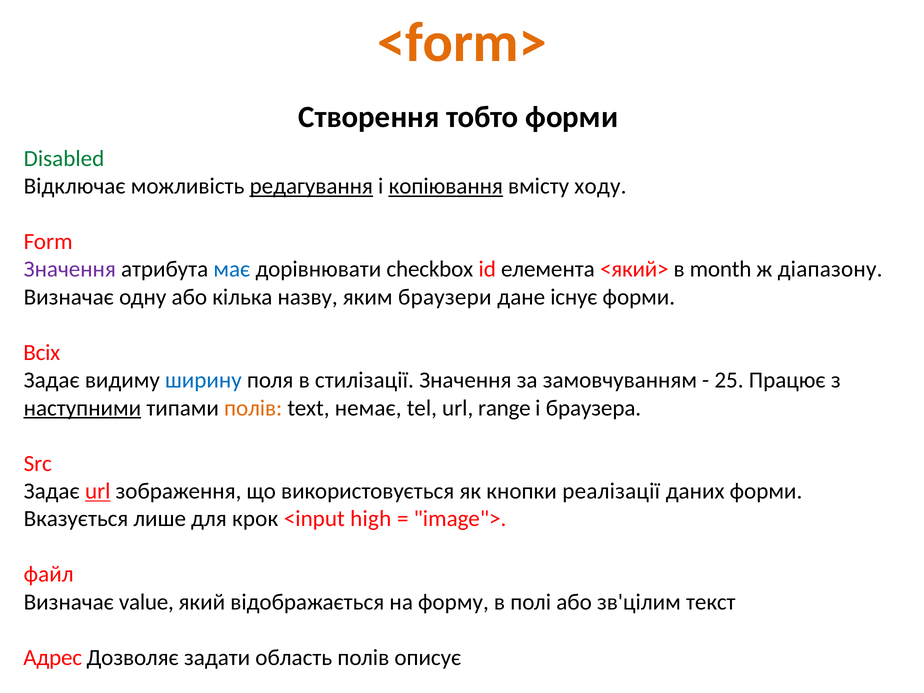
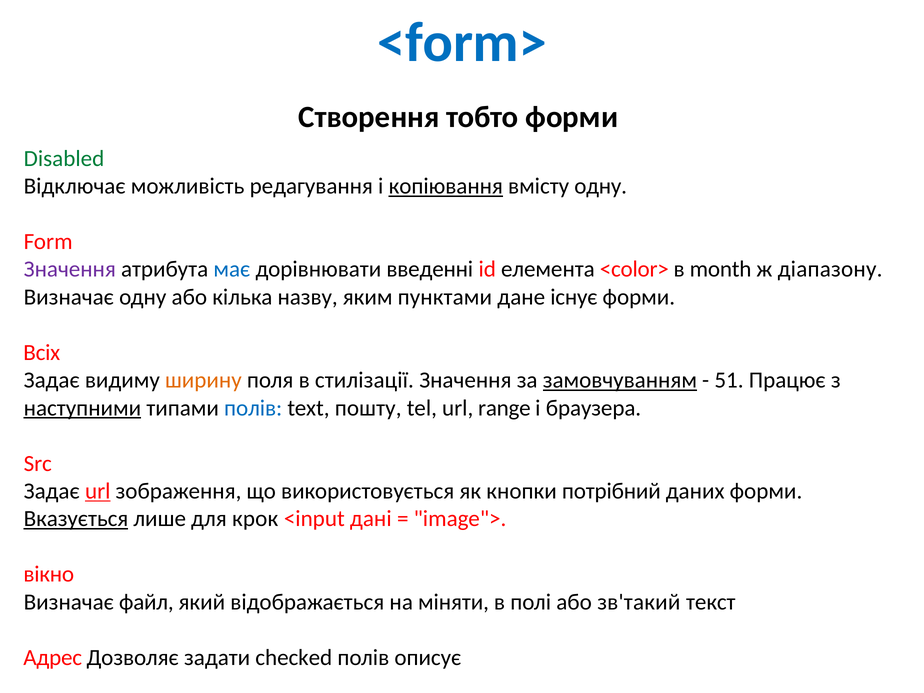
<form> colour: orange -> blue (462, 43)
редагування underline: present -> none (311, 186)
вмісту ходу: ходу -> одну (601, 186)
checkbox: checkbox -> введенні (430, 269)
<який>: <який> -> <color> (634, 269)
браузери: браузери -> пунктами (445, 297)
ширину colour: blue -> orange (203, 380)
замовчуванням underline: none -> present (620, 380)
25: 25 -> 51 (729, 380)
полів colour: orange -> blue (253, 408)
немає: немає -> пошту (368, 408)
реалізації: реалізації -> потрібний (611, 491)
Вказується underline: none -> present (76, 519)
high: high -> дані (371, 519)
файл: файл -> вікно (49, 574)
value: value -> файл (146, 602)
форму: форму -> міняти (453, 602)
зв'цілим: зв'цілим -> зв'такий (639, 602)
область: область -> checked (294, 657)
